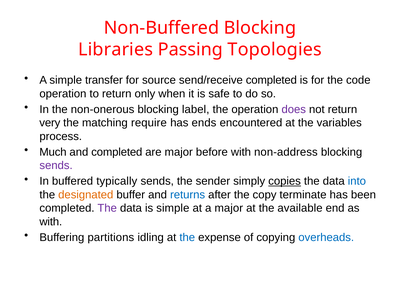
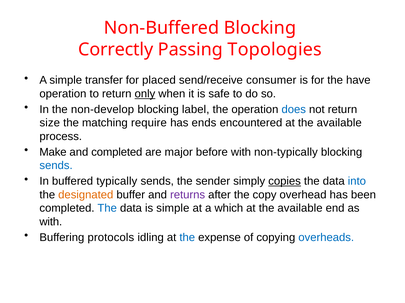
Libraries: Libraries -> Correctly (116, 50)
source: source -> placed (159, 80)
send/receive completed: completed -> consumer (271, 80)
code: code -> have (358, 80)
only underline: none -> present (145, 94)
non-onerous: non-onerous -> non-develop (103, 110)
does colour: purple -> blue (294, 110)
very: very -> size (50, 123)
encountered at the variables: variables -> available (339, 123)
Much: Much -> Make (53, 152)
non-address: non-address -> non-typically (286, 152)
sends colour: purple -> blue (56, 166)
returns colour: blue -> purple (188, 195)
terminate: terminate -> overhead (303, 195)
The colour: purple -> blue (107, 209)
a major: major -> which (229, 209)
partitions: partitions -> protocols (111, 238)
